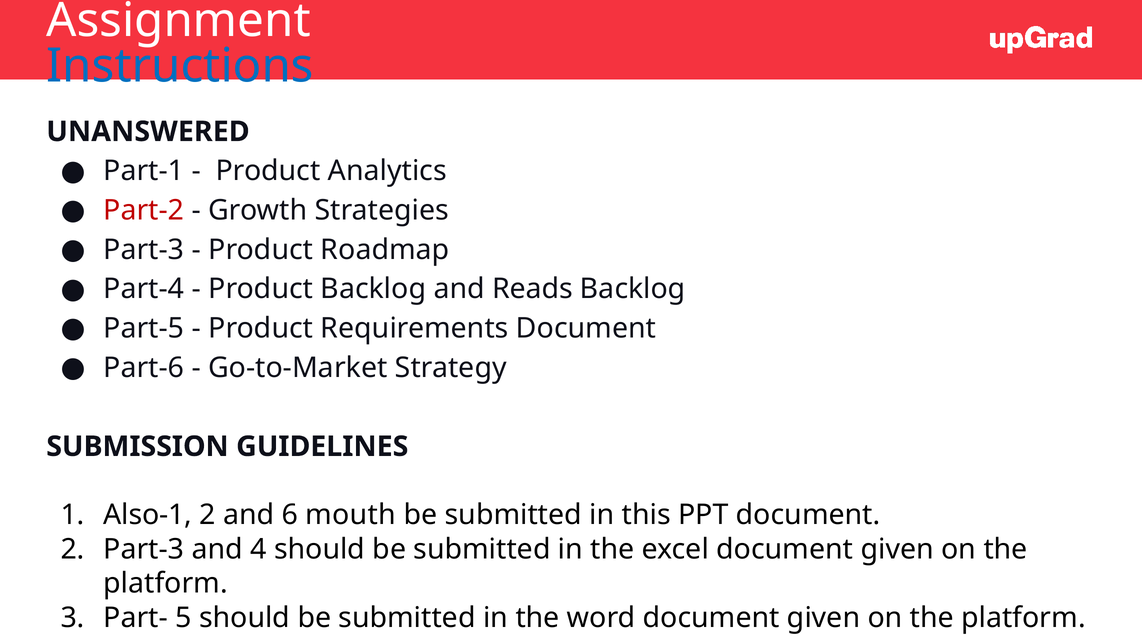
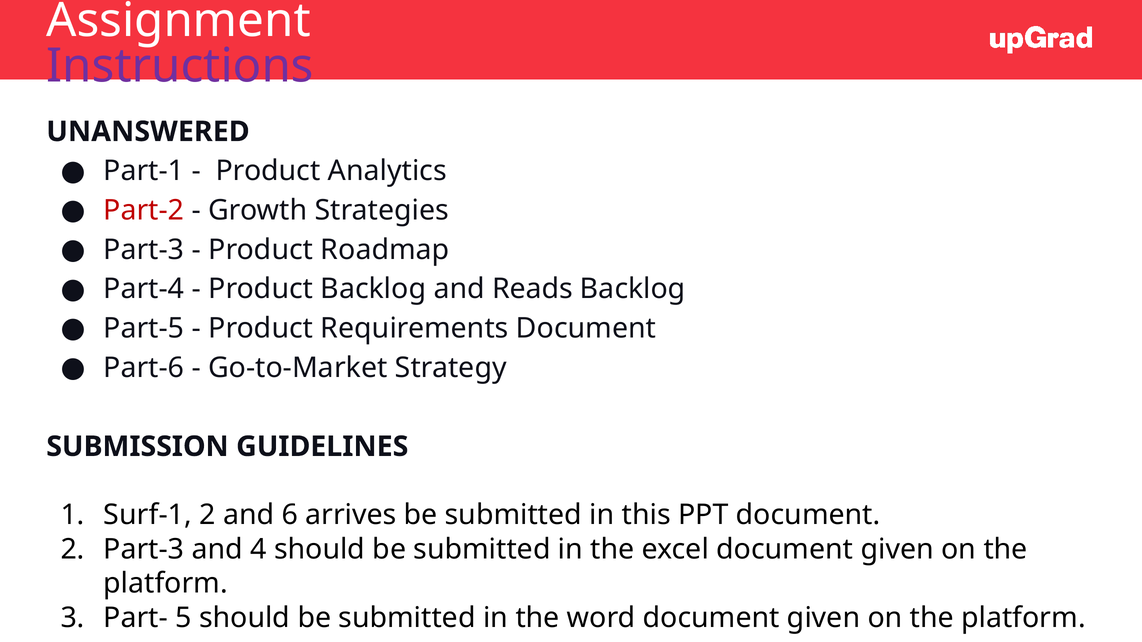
Instructions colour: blue -> purple (180, 66)
Also-1: Also-1 -> Surf-1 (148, 515)
mouth: mouth -> arrives (351, 515)
